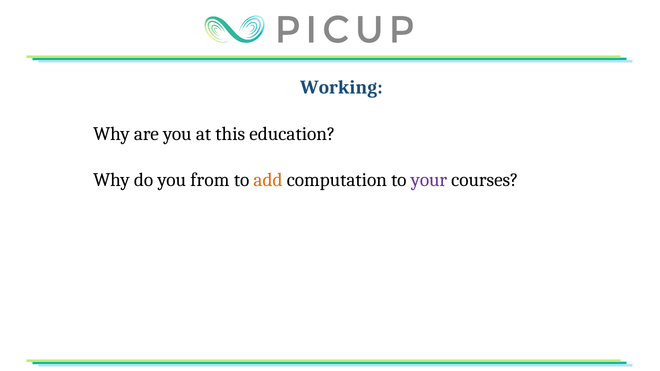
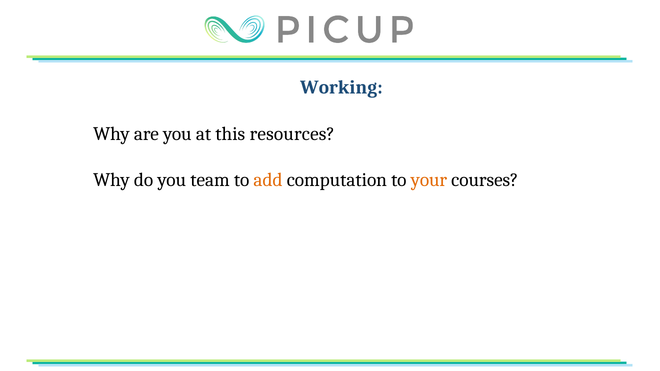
education: education -> resources (292, 134)
from: from -> team (210, 180)
your colour: purple -> orange (429, 180)
